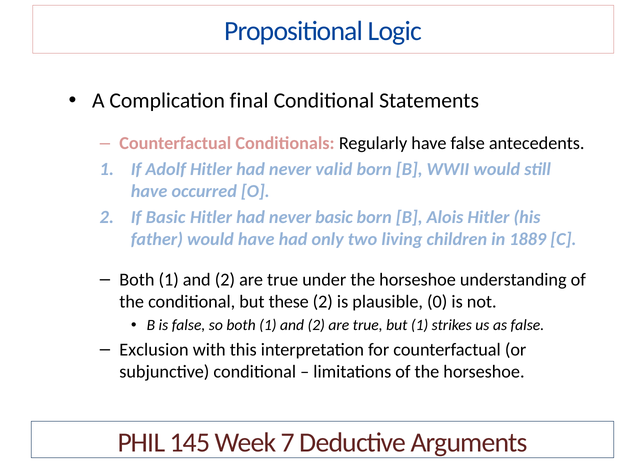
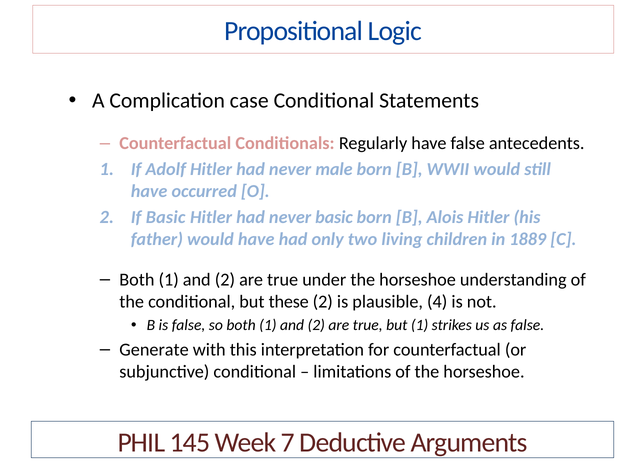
final: final -> case (249, 101)
valid: valid -> male (334, 169)
0: 0 -> 4 (437, 302)
Exclusion: Exclusion -> Generate (154, 350)
